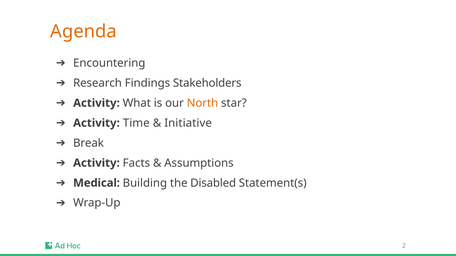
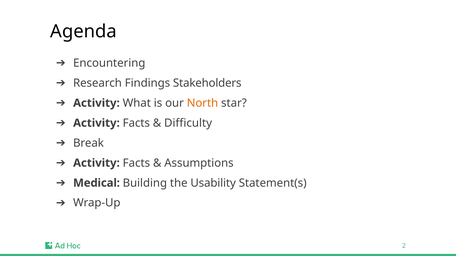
Agenda colour: orange -> black (83, 32)
Time: Time -> Facts (136, 123)
Initiative: Initiative -> Difficulty (188, 123)
Disabled: Disabled -> Usability (213, 183)
